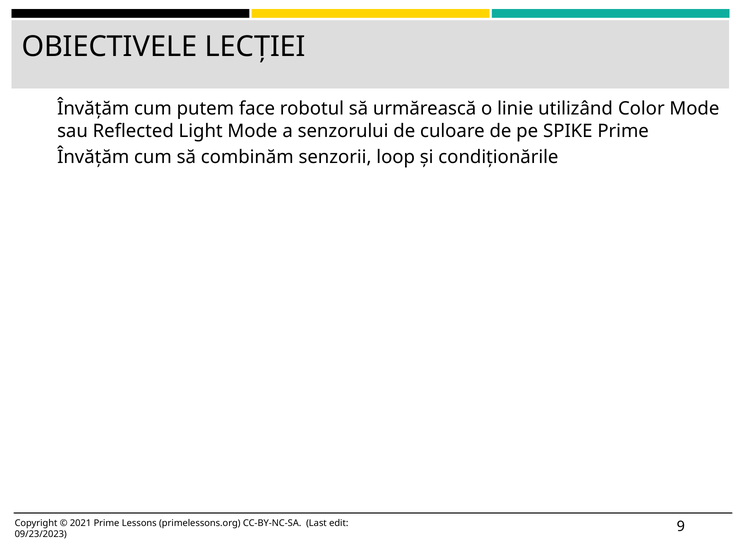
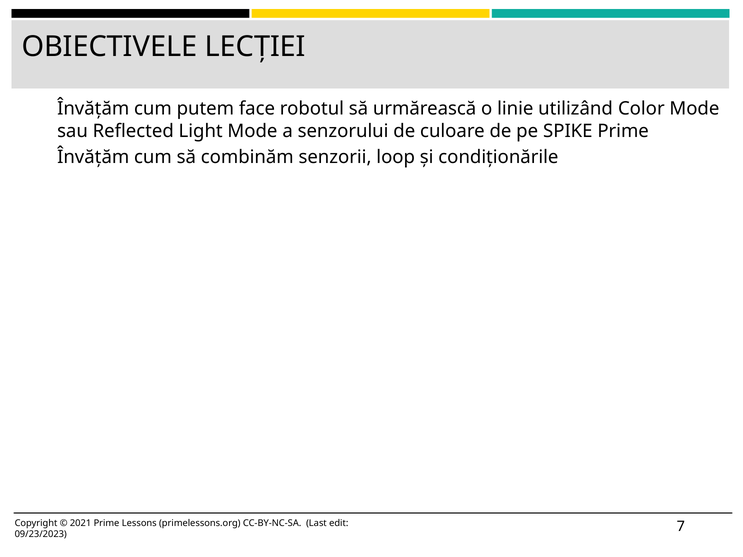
9: 9 -> 7 (681, 527)
